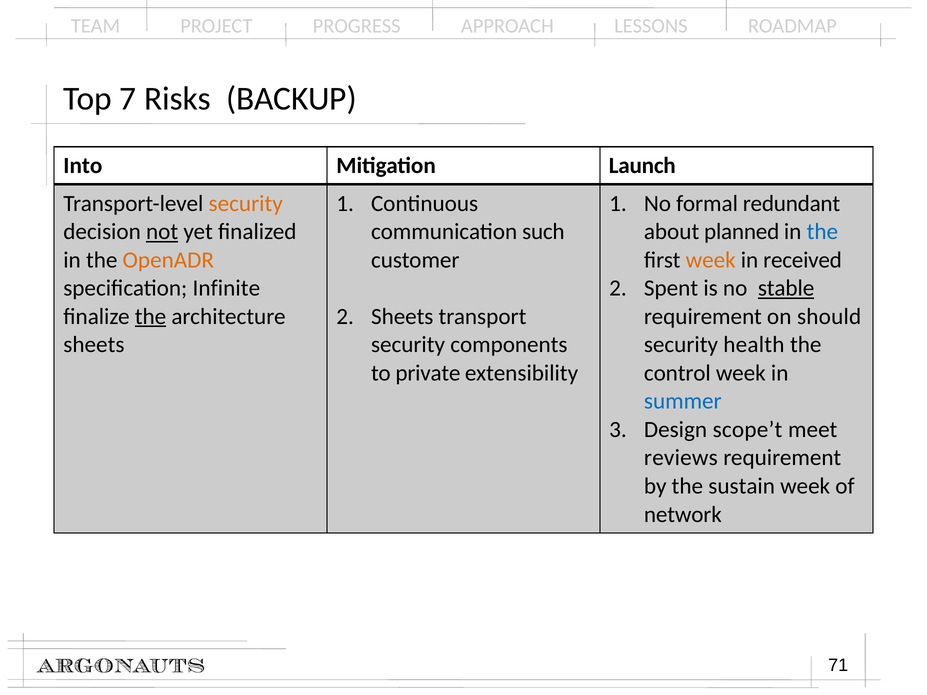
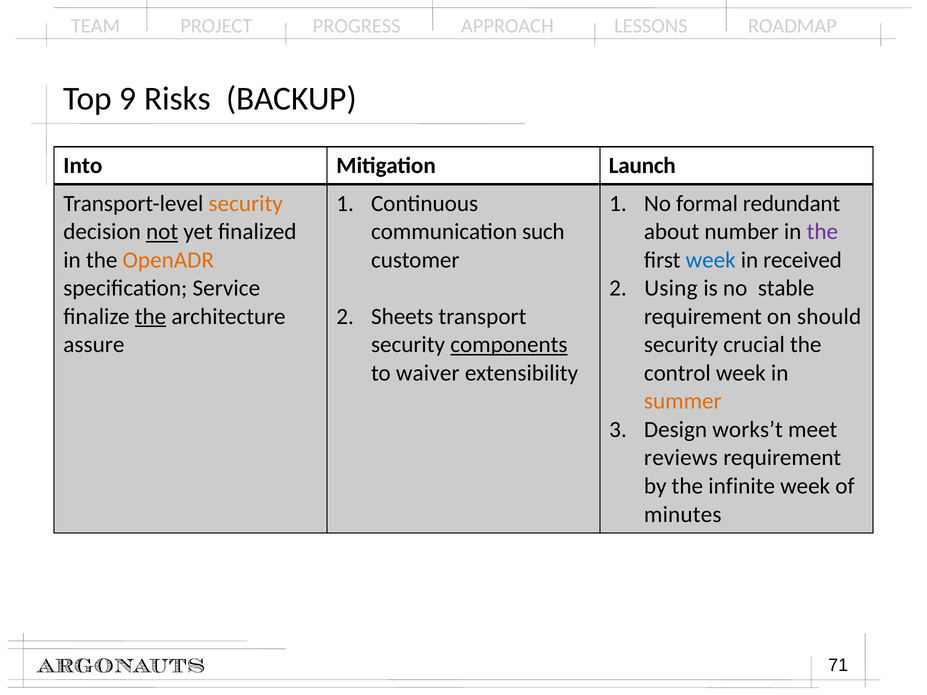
7: 7 -> 9 (128, 99)
planned: planned -> number (742, 232)
the colour: blue -> purple (822, 232)
week colour: orange -> blue (711, 260)
Infinite: Infinite -> Service (226, 288)
Spent: Spent -> Using (671, 288)
stable underline: present -> none (786, 288)
sheets: sheets -> assure (94, 345)
components underline: none -> present (509, 345)
health: health -> crucial (754, 345)
private: private -> waiver (428, 373)
summer colour: blue -> orange (683, 401)
scope’t: scope’t -> works’t (748, 430)
sustain: sustain -> infinite (742, 486)
network: network -> minutes (683, 515)
